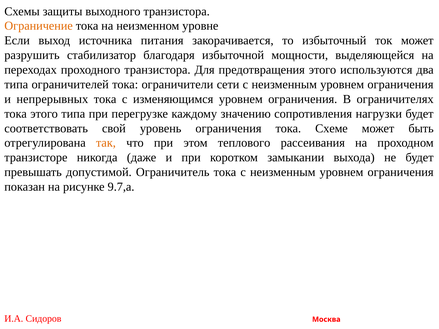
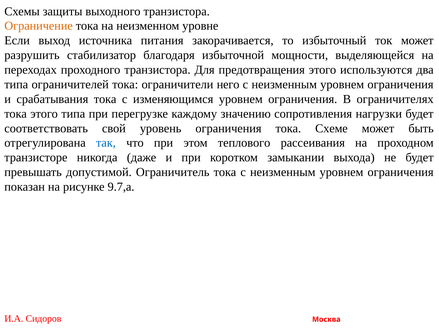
сети: сети -> него (228, 85)
непрерывных: непрерывных -> срабатывания (52, 99)
так colour: orange -> blue (106, 143)
